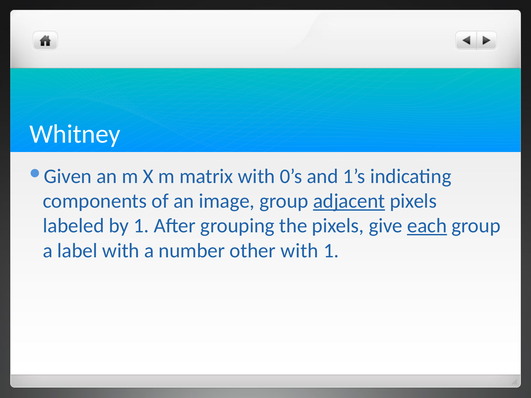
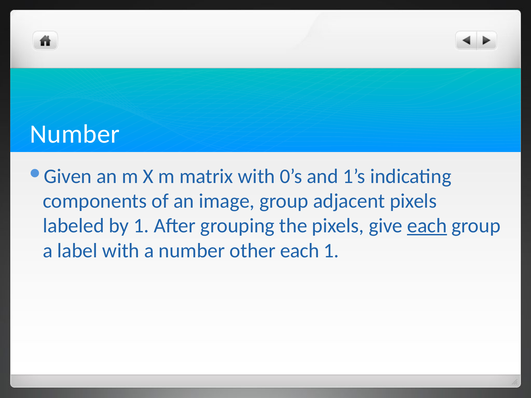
Whitney: Whitney -> Number (75, 134)
adjacent underline: present -> none (349, 201)
other with: with -> each (300, 251)
